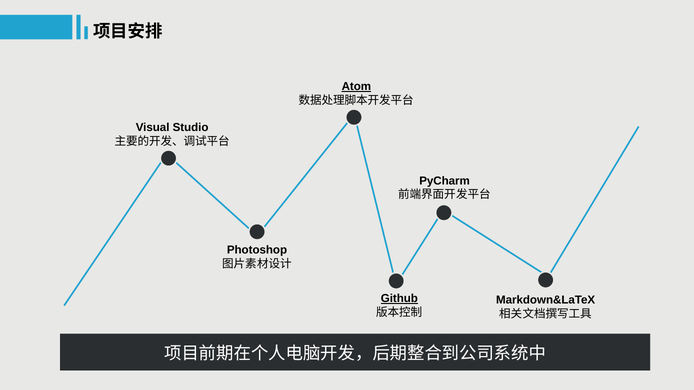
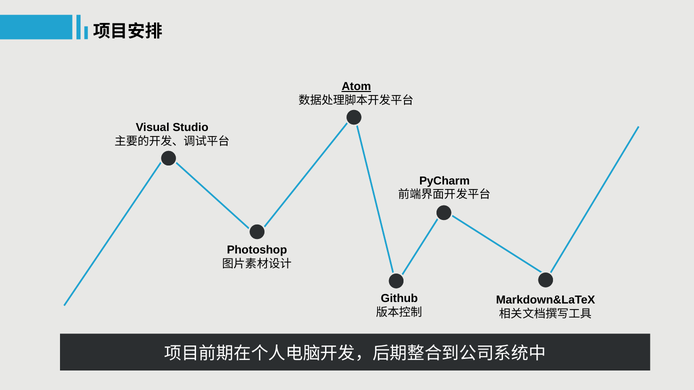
Github underline: present -> none (399, 299)
